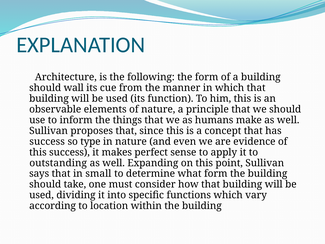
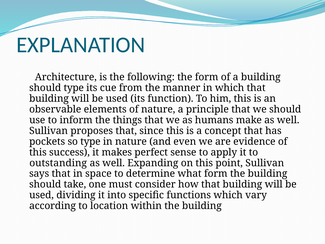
should wall: wall -> type (74, 88)
success: success -> pockets (47, 141)
small: small -> space (98, 174)
